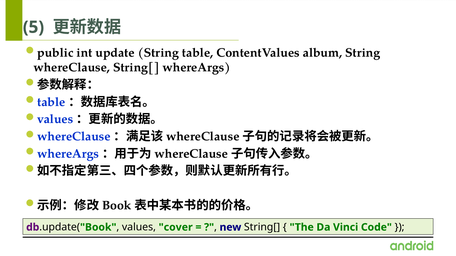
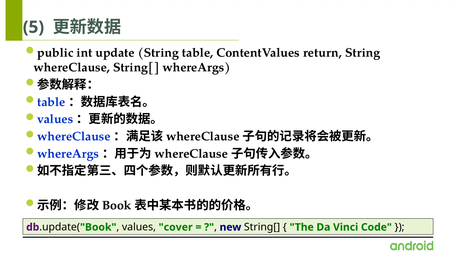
album: album -> return (322, 53)
